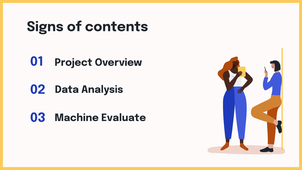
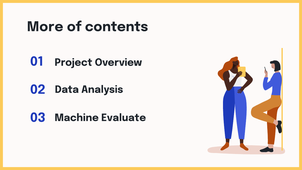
Signs: Signs -> More (45, 27)
